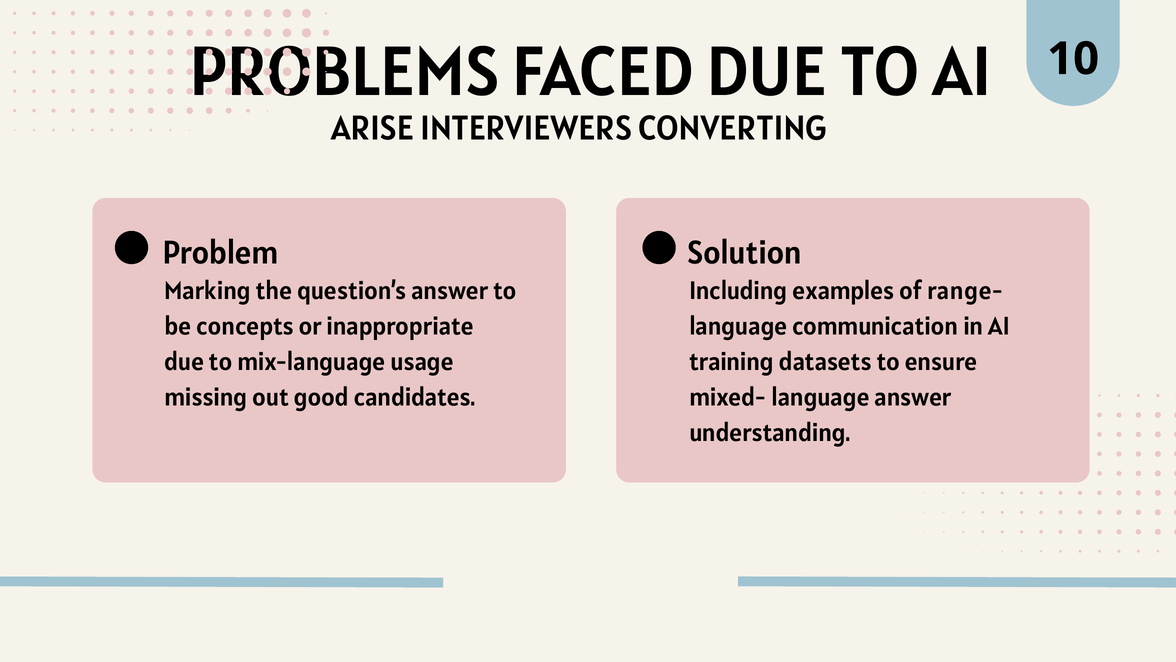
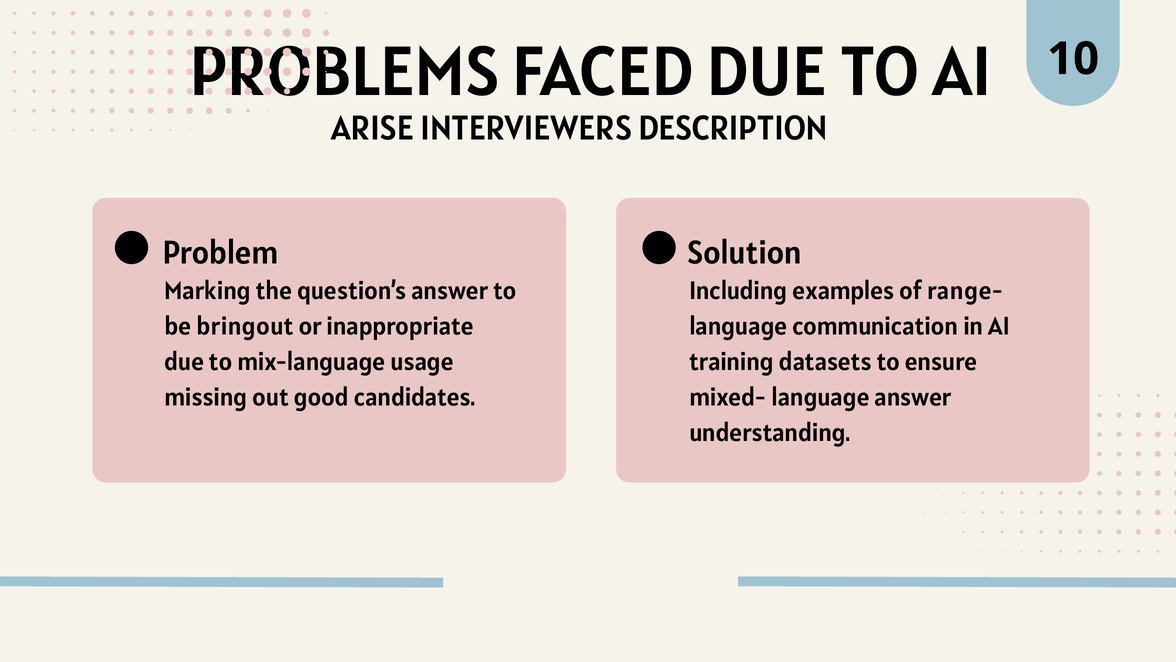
CONVERTING: CONVERTING -> DESCRIPTION (733, 129)
concepts: concepts -> bringout (245, 326)
